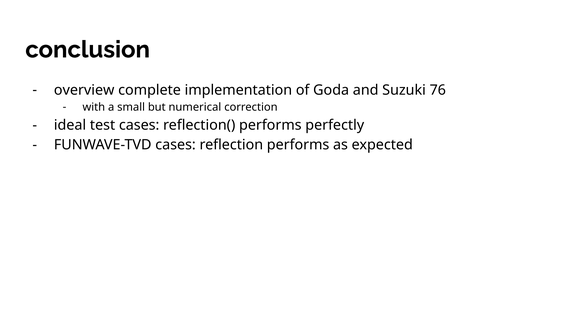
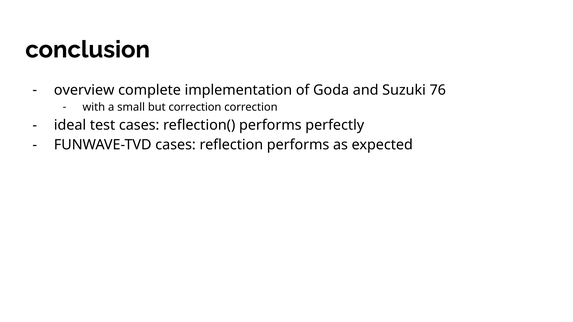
but numerical: numerical -> correction (195, 107)
